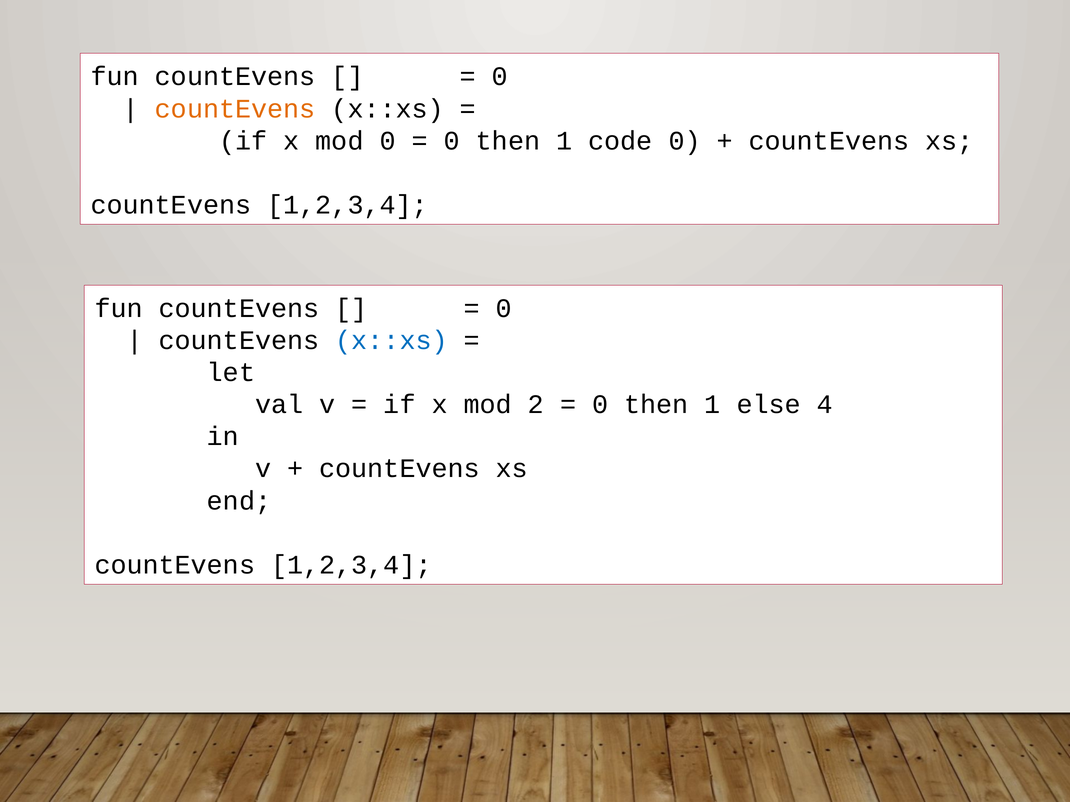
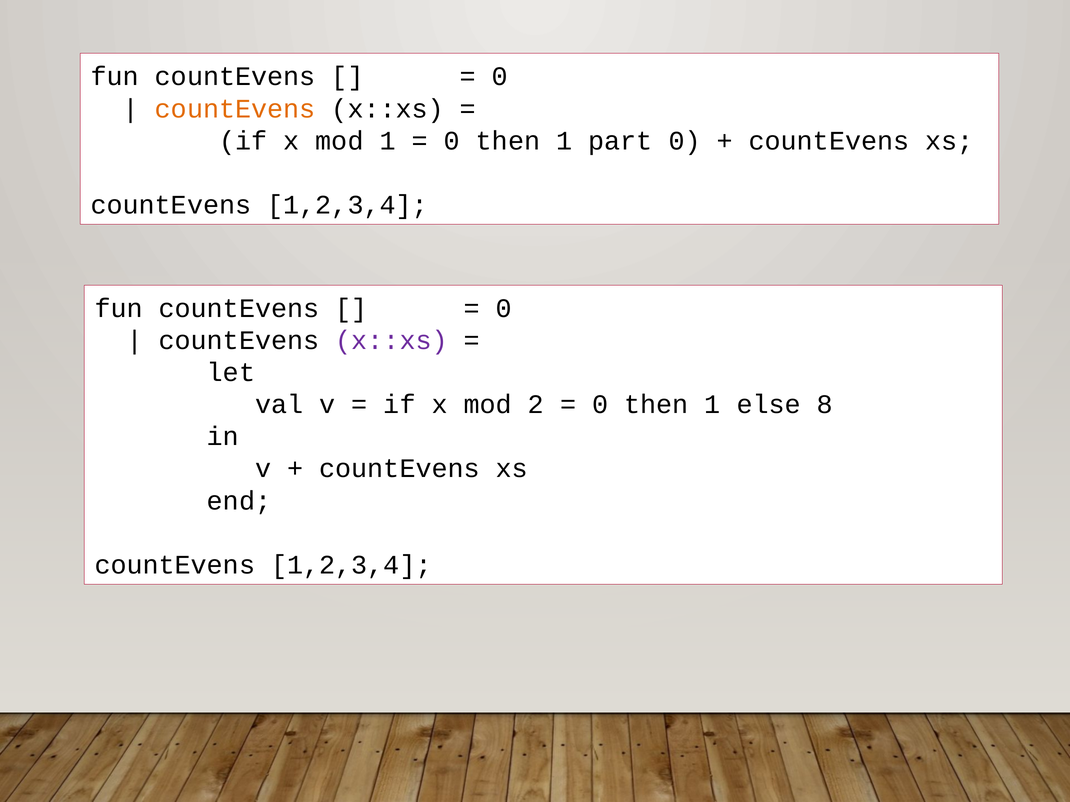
mod 0: 0 -> 1 (388, 141)
code: code -> part (620, 141)
x::xs colour: blue -> purple (391, 341)
4: 4 -> 8 (825, 405)
